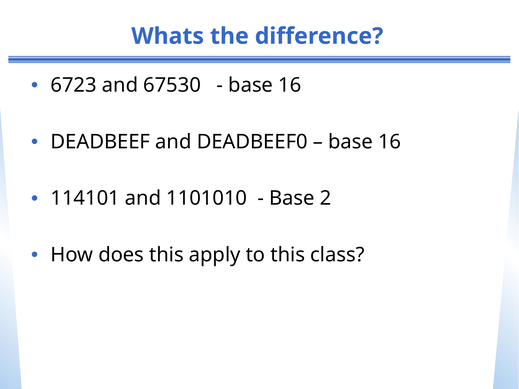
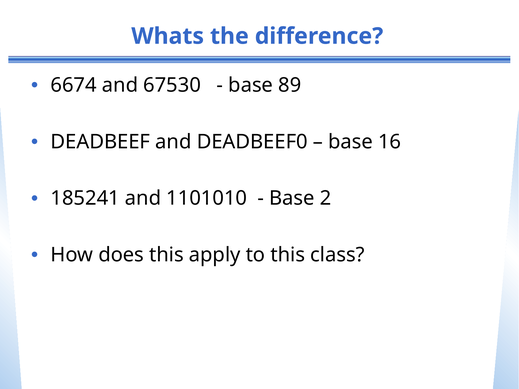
6723: 6723 -> 6674 (74, 85)
16: 16 -> 89 (290, 85)
114101: 114101 -> 185241 (85, 198)
